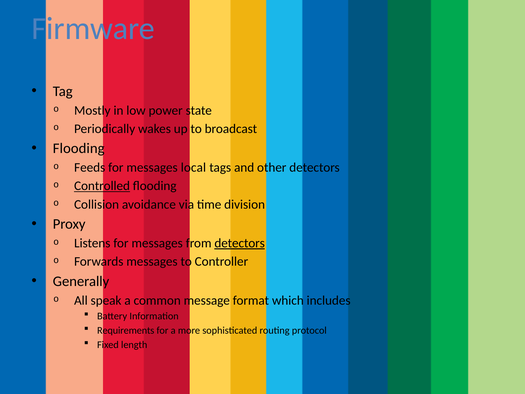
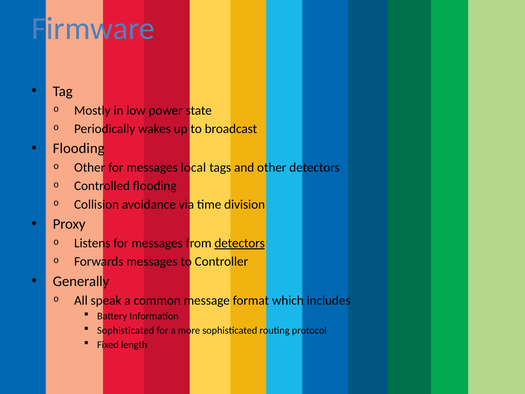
Feeds: Feeds -> Other (90, 167)
Controlled underline: present -> none (102, 186)
Requirements: Requirements -> Sophisticated (126, 330)
